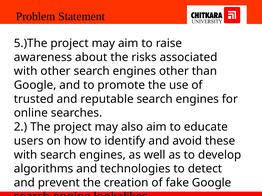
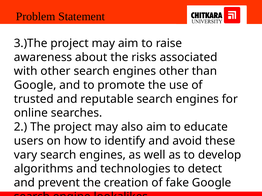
5.)The: 5.)The -> 3.)The (31, 43)
with: with -> vary (26, 155)
